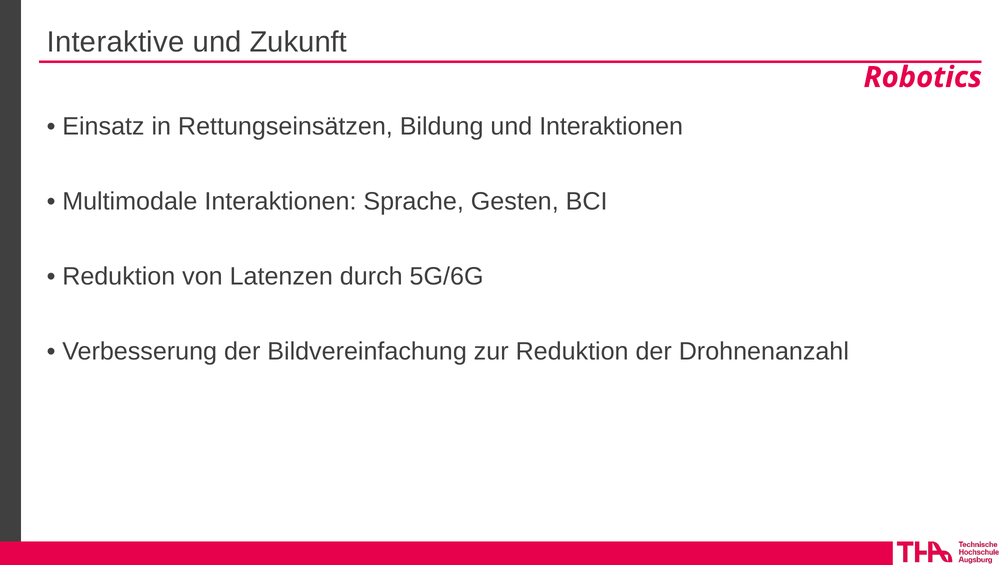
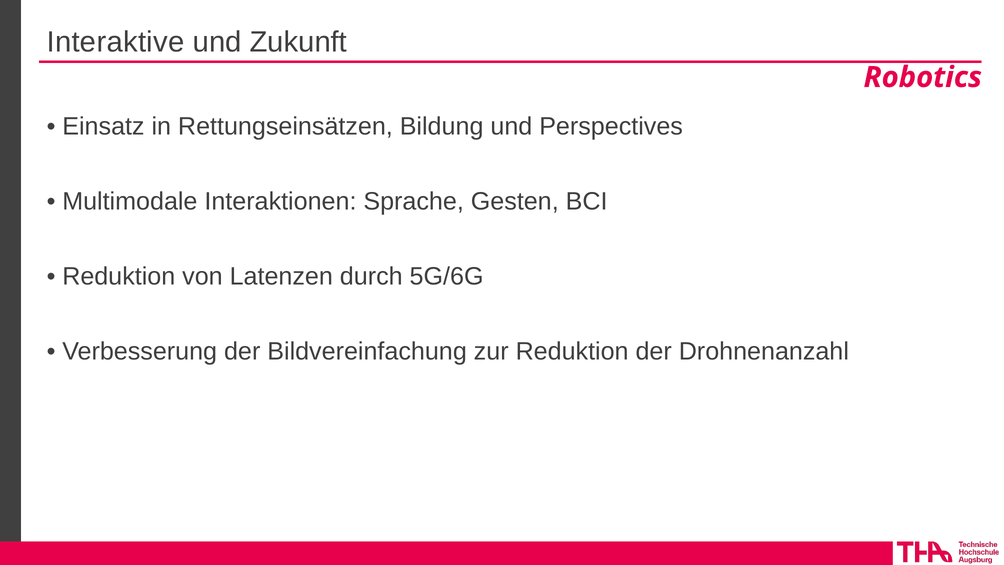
und Interaktionen: Interaktionen -> Perspectives (611, 126)
